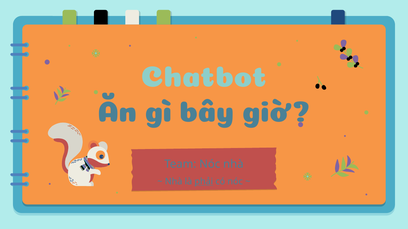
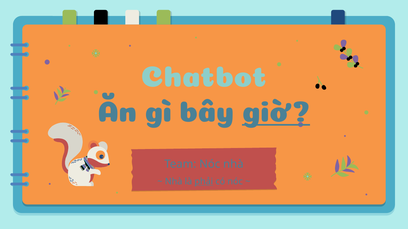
giờ underline: none -> present (276, 113)
